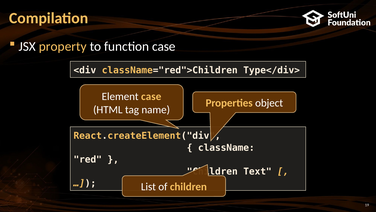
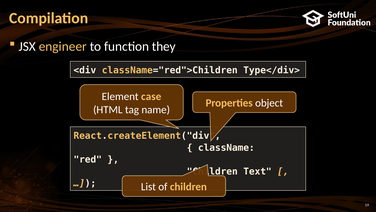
property: property -> engineer (63, 46)
function case: case -> they (164, 46)
